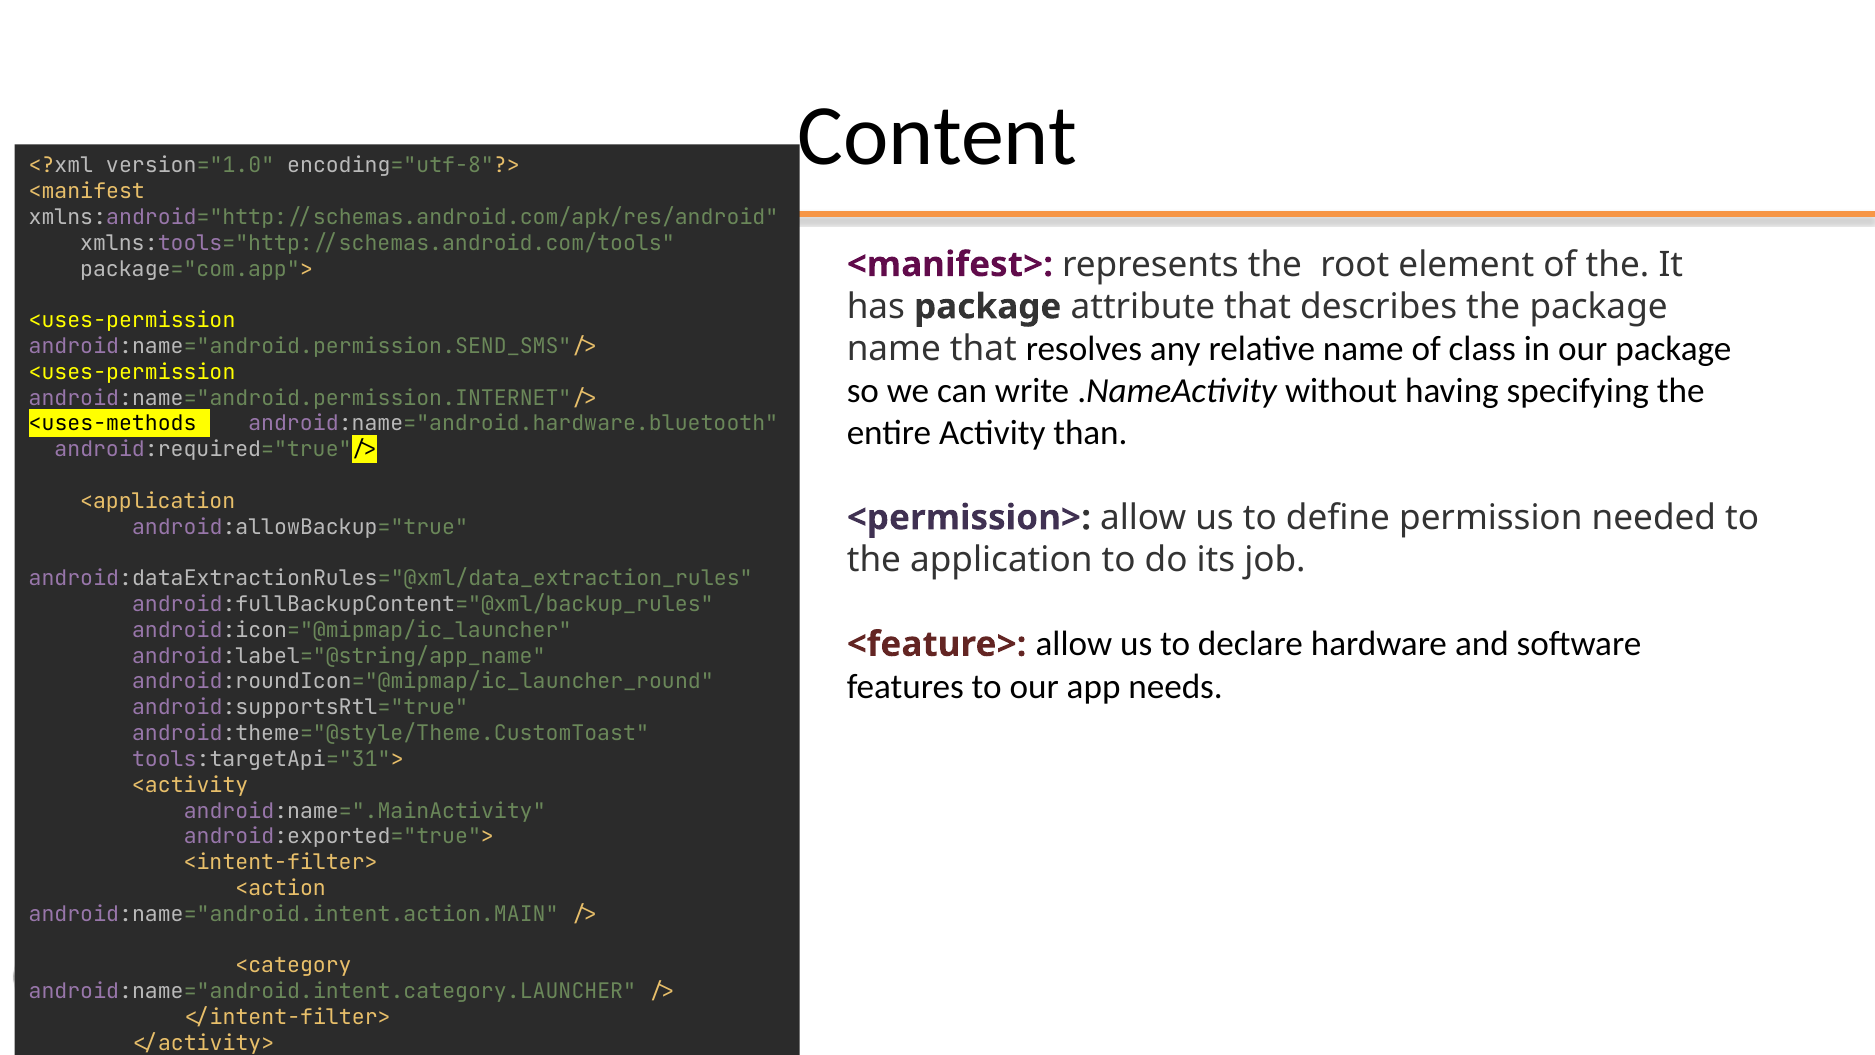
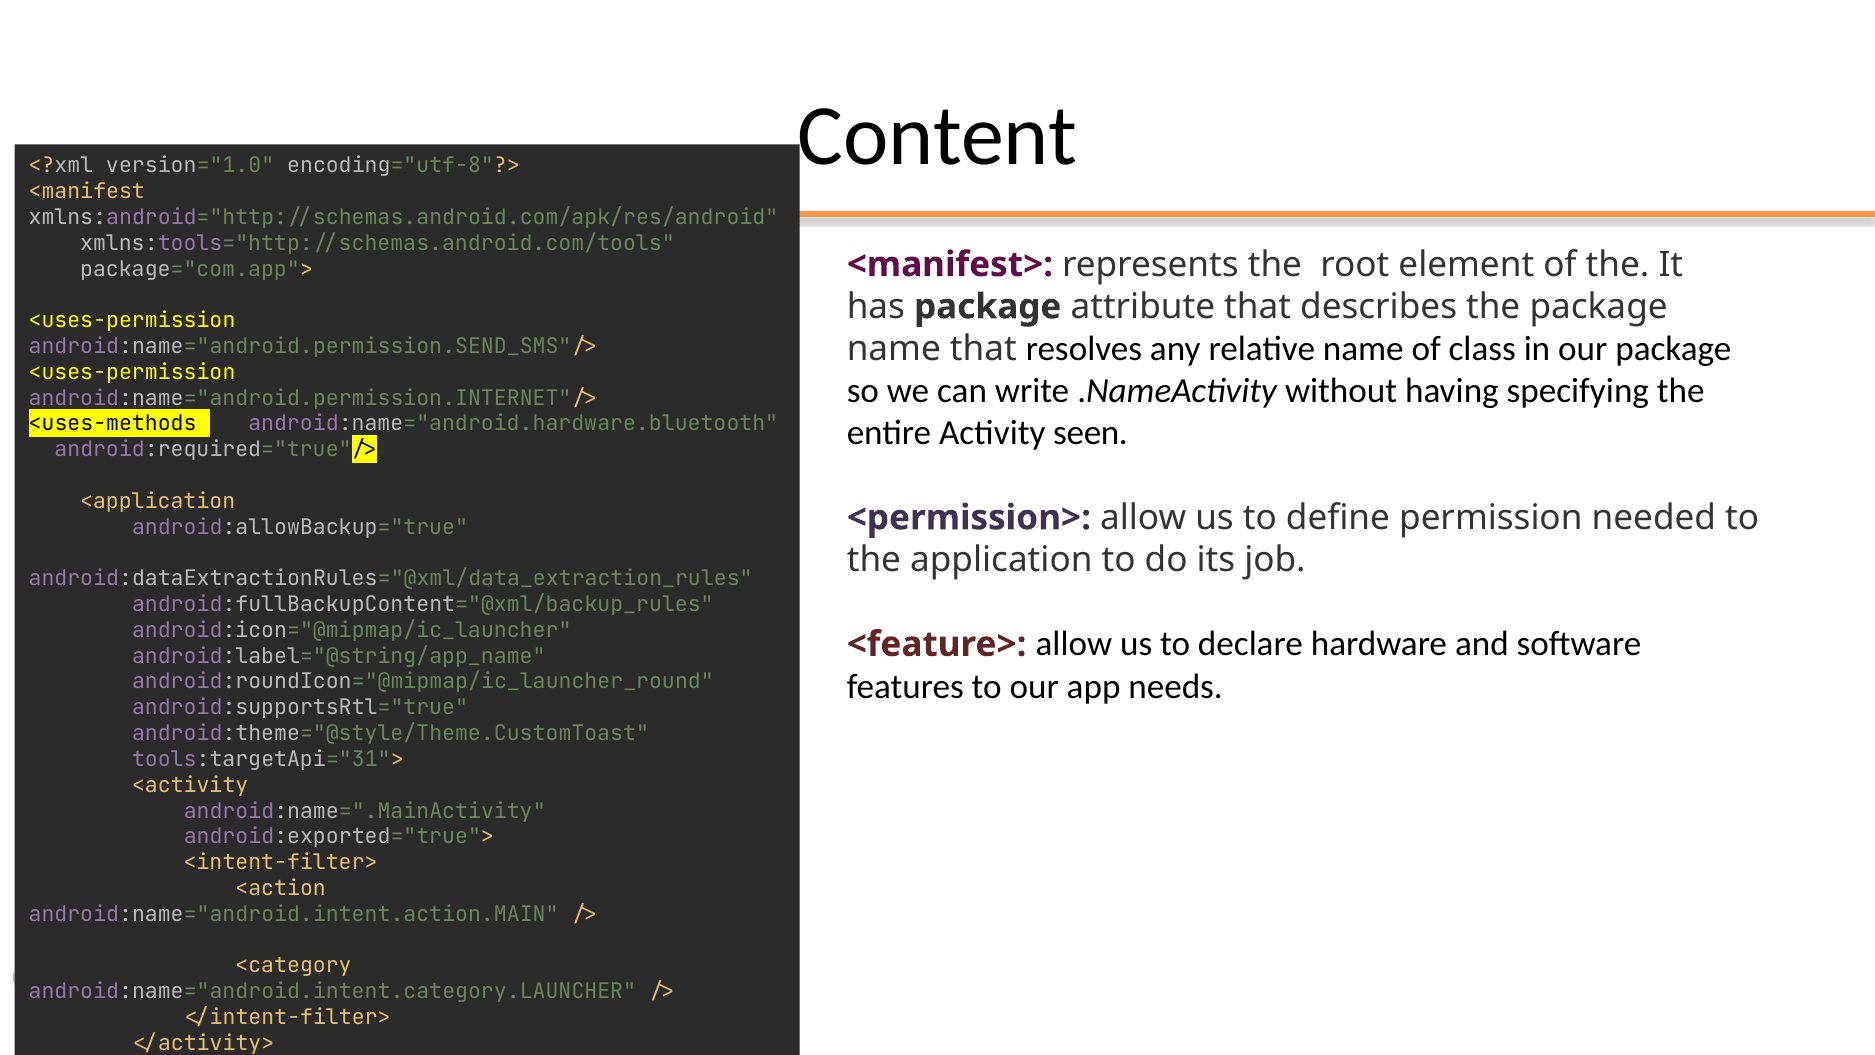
than: than -> seen (1091, 433)
